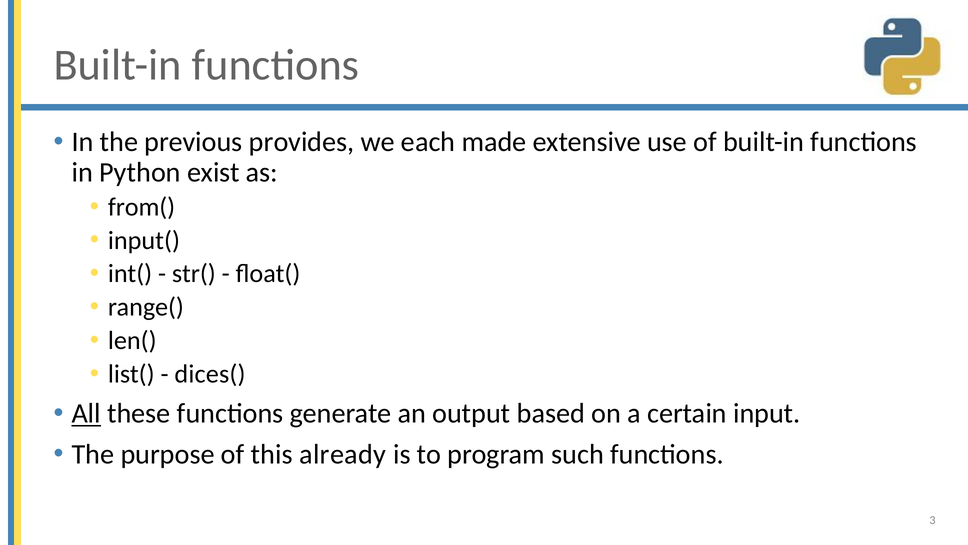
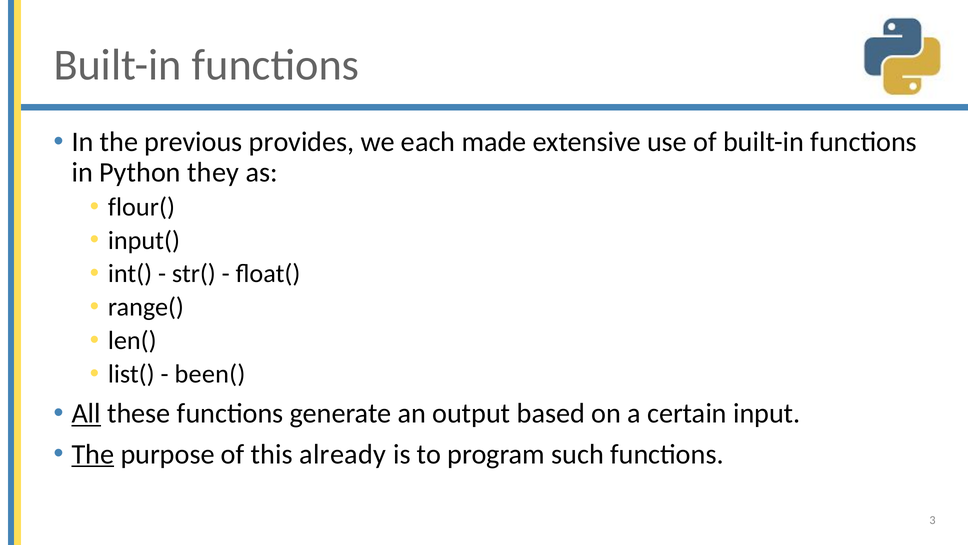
exist: exist -> they (213, 172)
from(: from( -> flour( (141, 207)
dices(: dices( -> been( (210, 374)
The underline: none -> present (93, 454)
